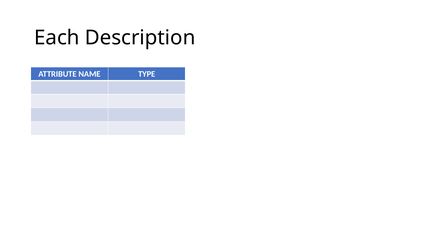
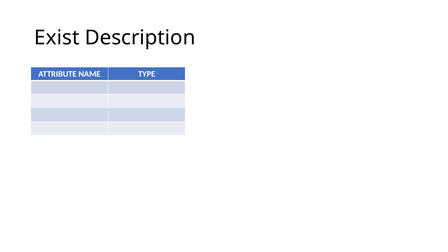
Each: Each -> Exist (57, 38)
